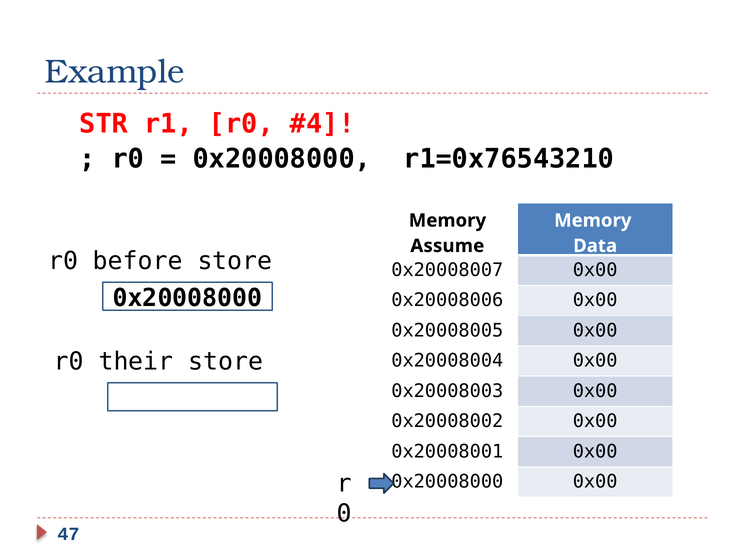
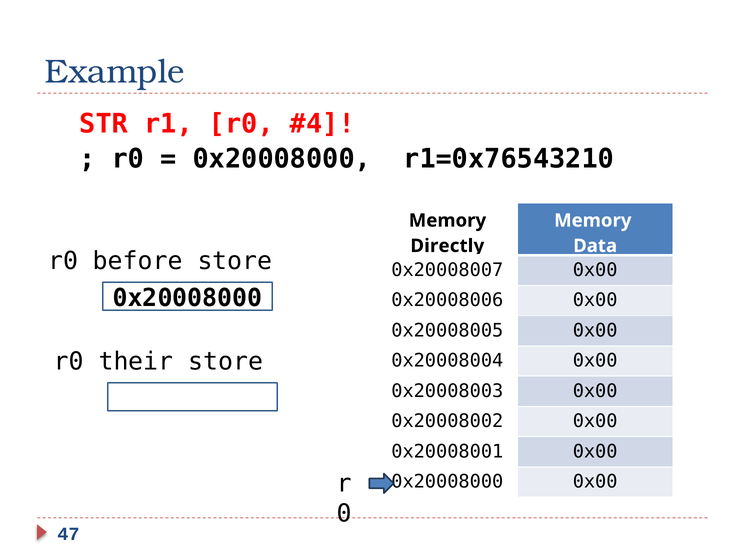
Assume: Assume -> Directly (447, 246)
